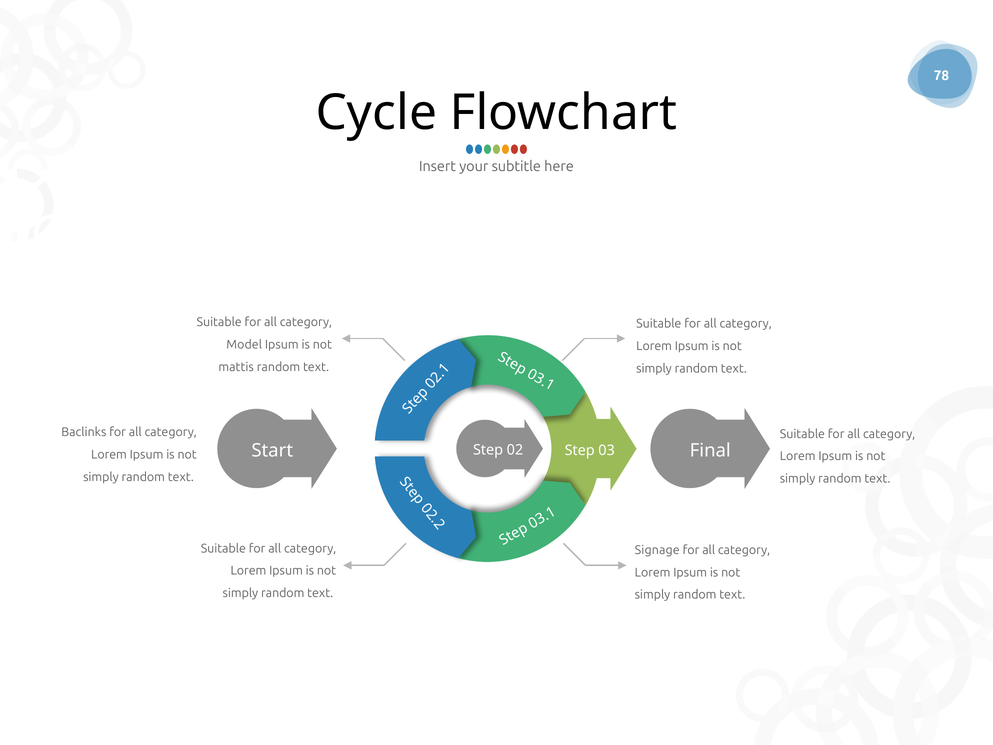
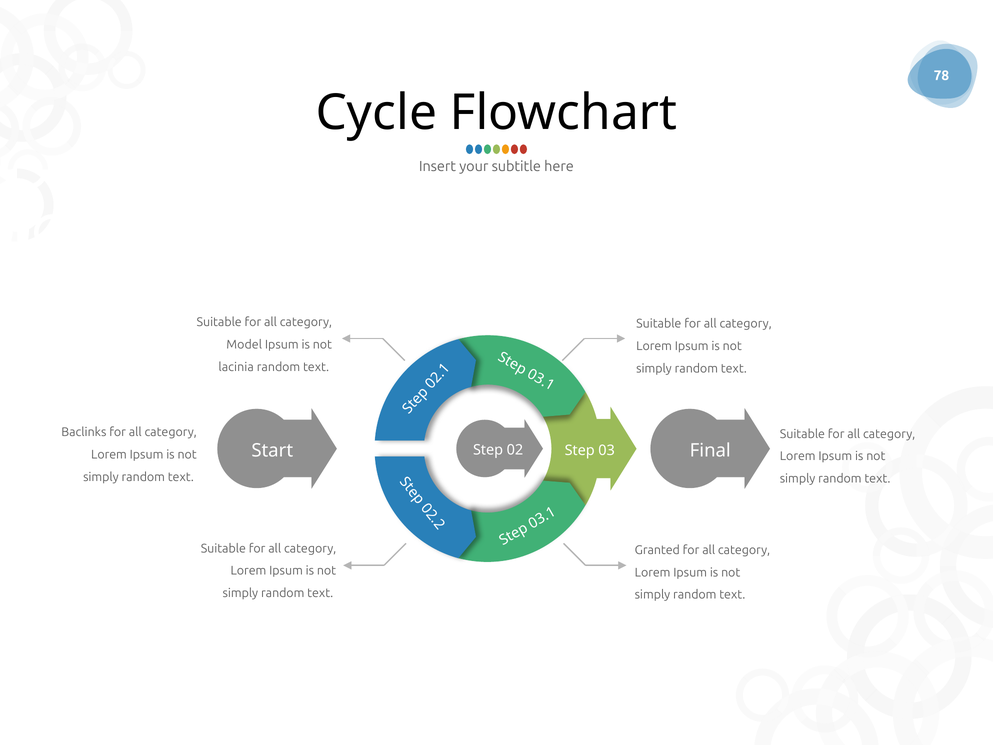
mattis: mattis -> lacinia (236, 367)
Signage: Signage -> Granted (657, 550)
